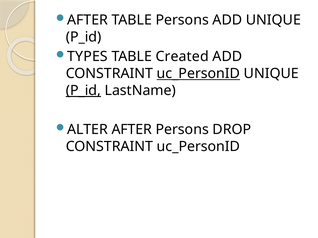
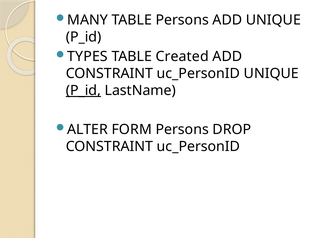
AFTER: AFTER -> MANY (88, 20)
uc_PersonID underline: present -> none (198, 74)
ALTER AFTER: AFTER -> FORM (132, 130)
